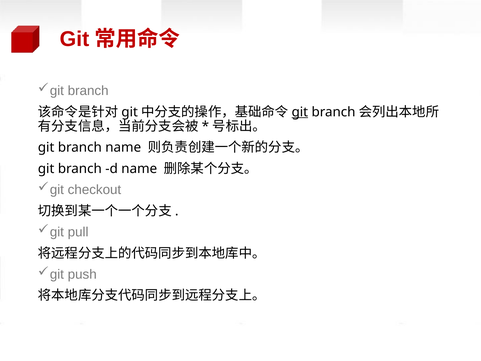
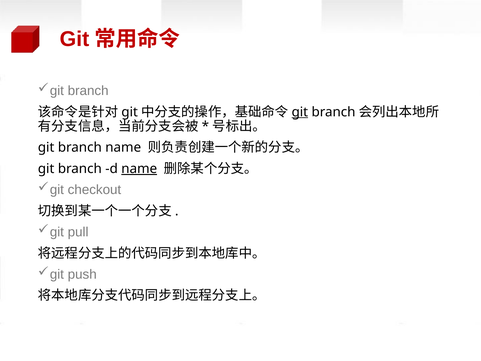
name underline: none -> present (139, 169)
